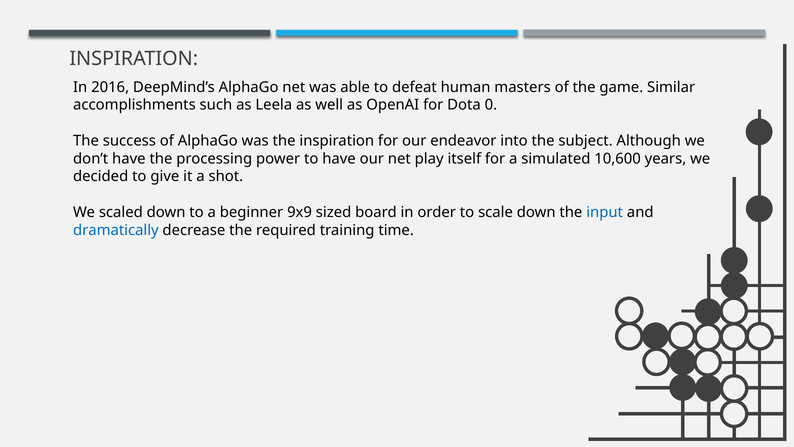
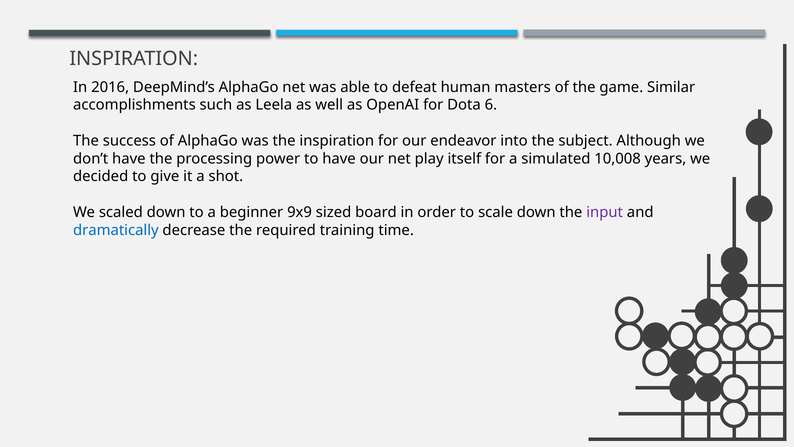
0: 0 -> 6 (491, 105)
10,600: 10,600 -> 10,008 (618, 158)
input colour: blue -> purple (605, 212)
